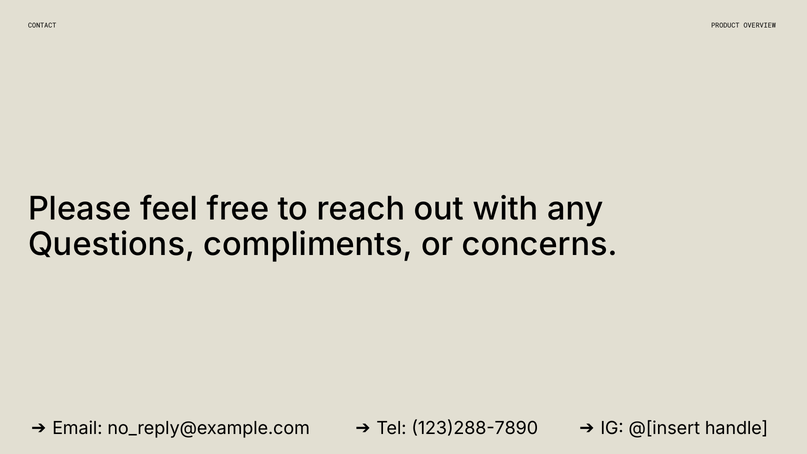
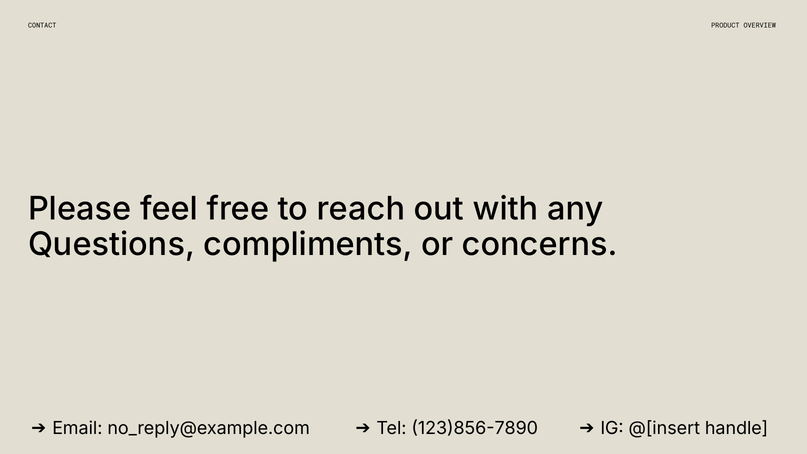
123)288-7890: 123)288-7890 -> 123)856-7890 (475, 428)
